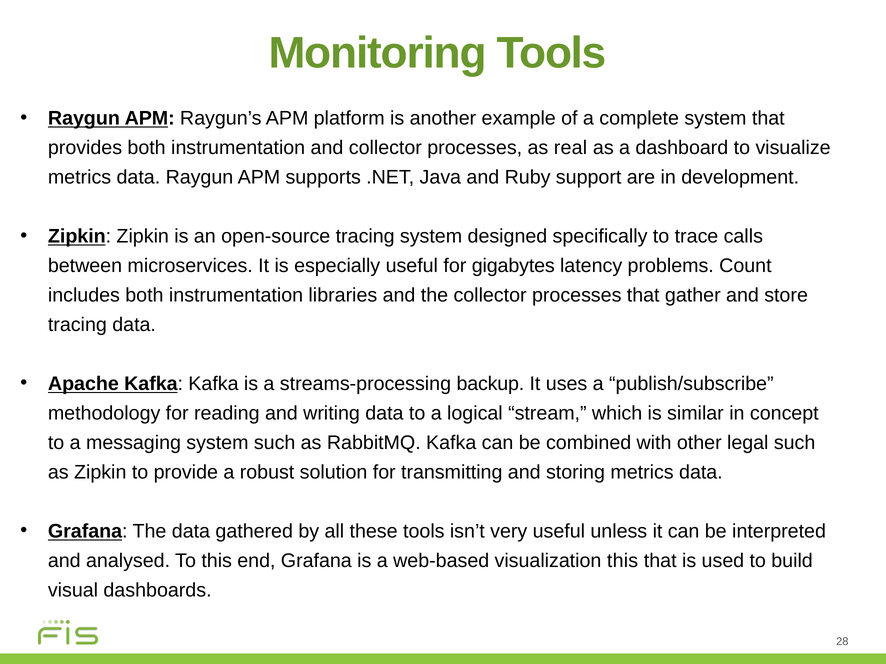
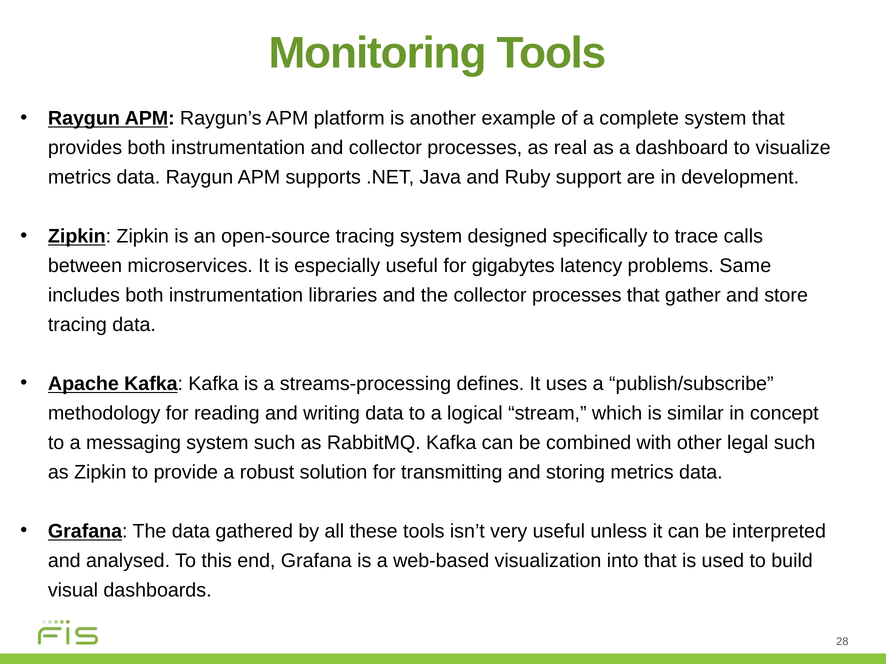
Count: Count -> Same (745, 266)
backup: backup -> defines (490, 384)
visualization this: this -> into (623, 561)
